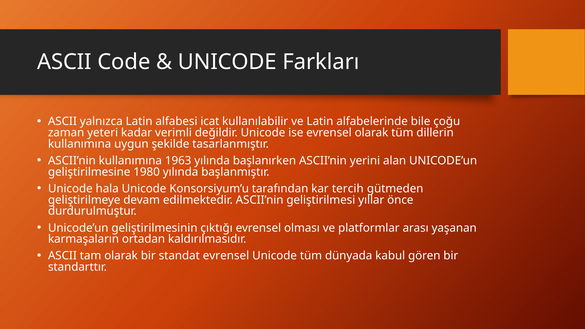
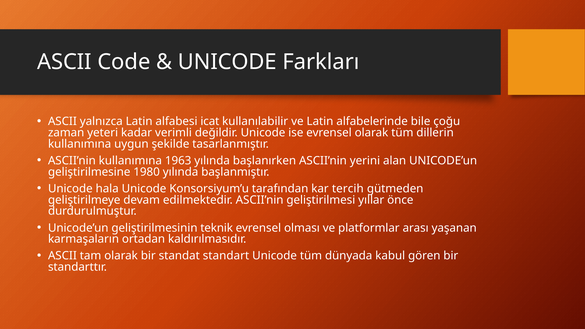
çıktığı: çıktığı -> teknik (217, 228)
standat evrensel: evrensel -> standart (226, 256)
